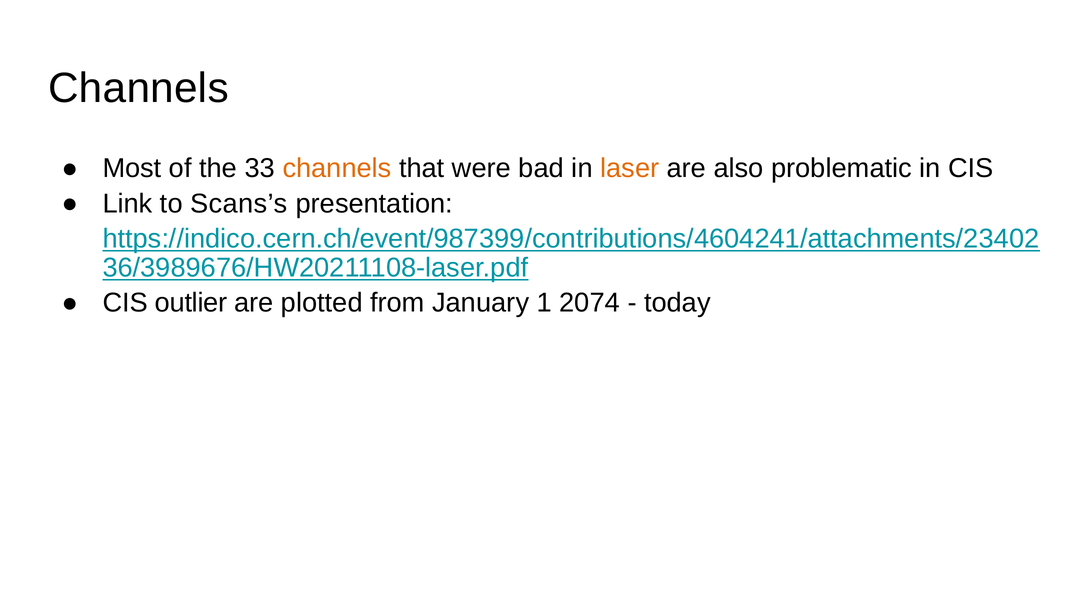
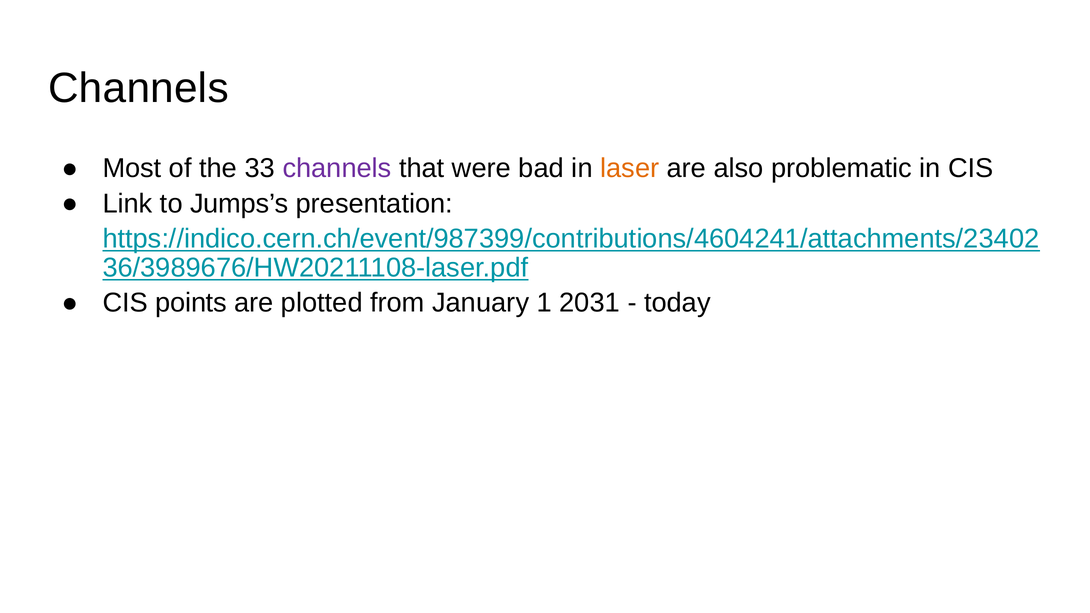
channels colour: orange -> purple (337, 169)
Scans’s: Scans’s -> Jumps’s (239, 204)
outlier: outlier -> points (191, 303)
2074: 2074 -> 2031 (590, 303)
